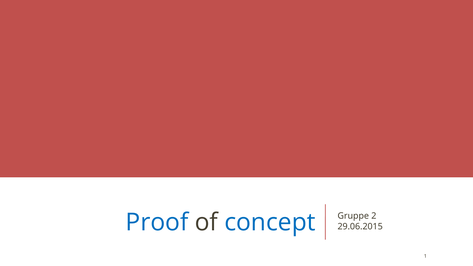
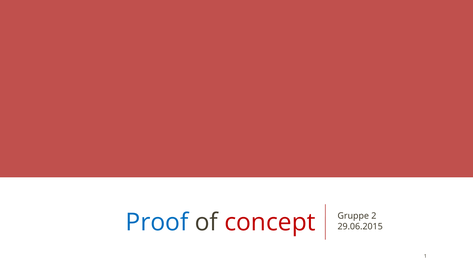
concept colour: blue -> red (270, 222)
